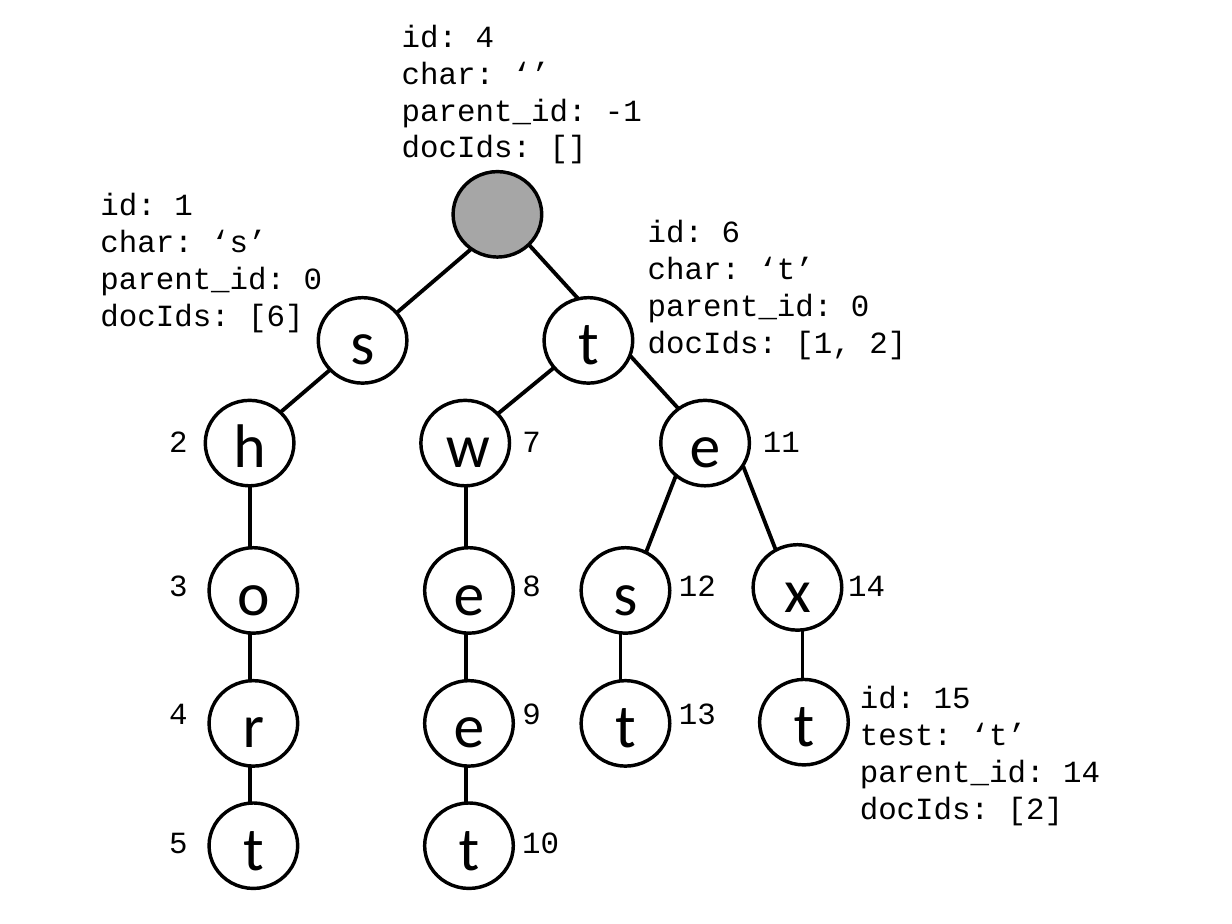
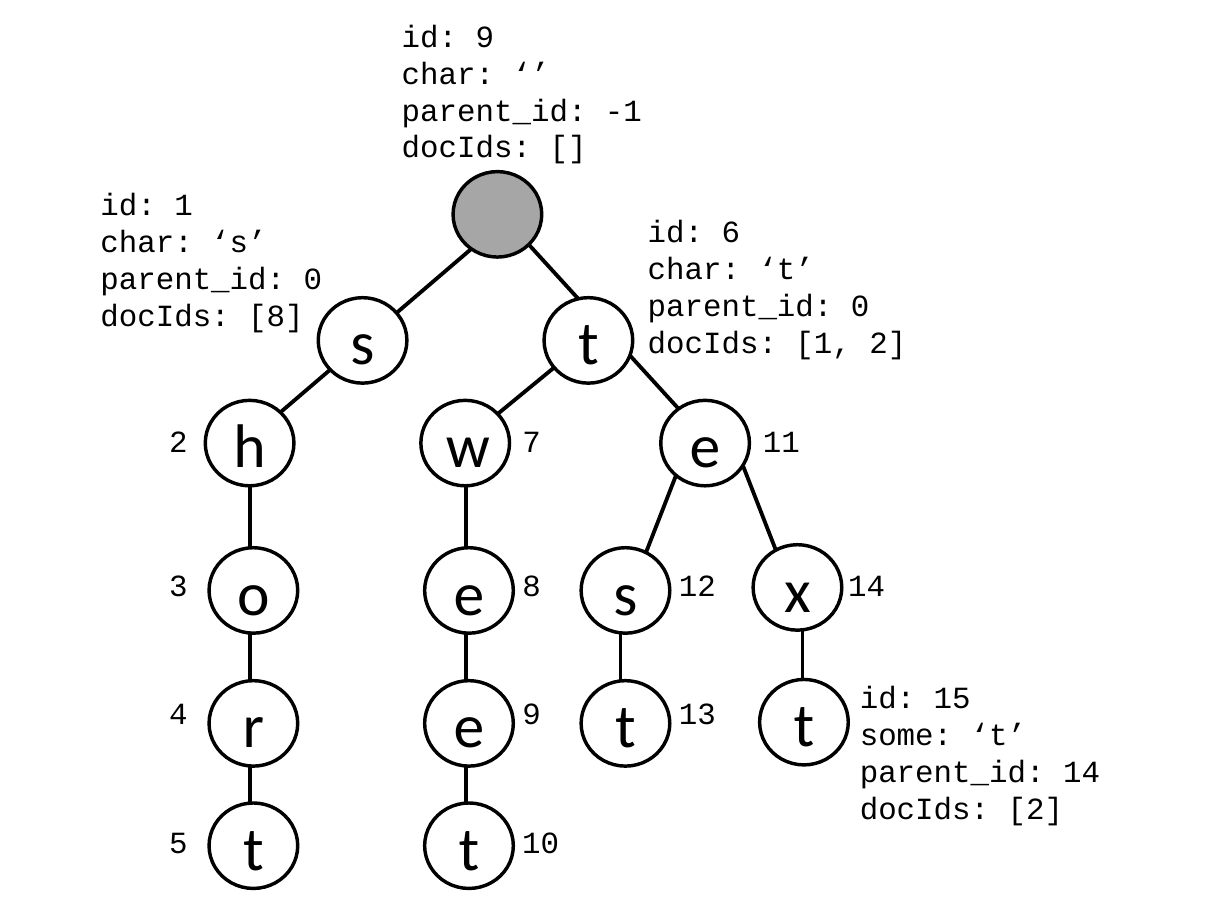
id 4: 4 -> 9 (485, 37)
docIds 6: 6 -> 8 (276, 317)
test: test -> some (906, 735)
